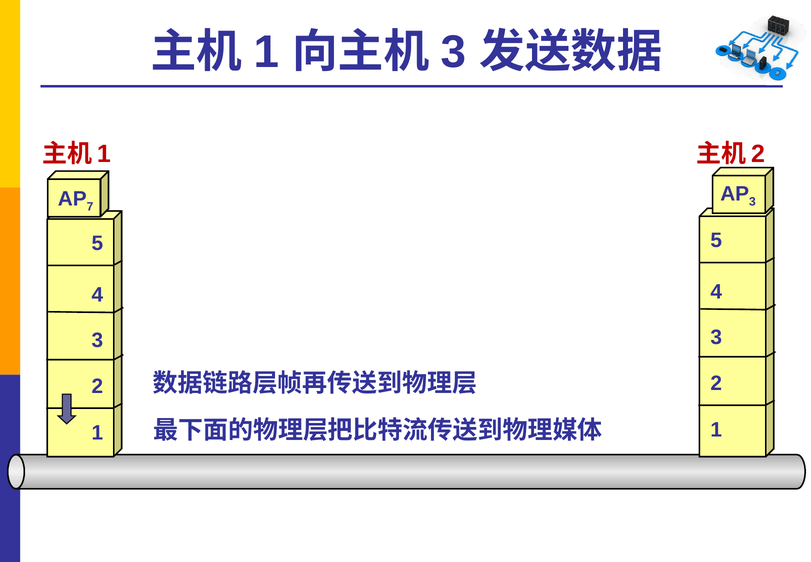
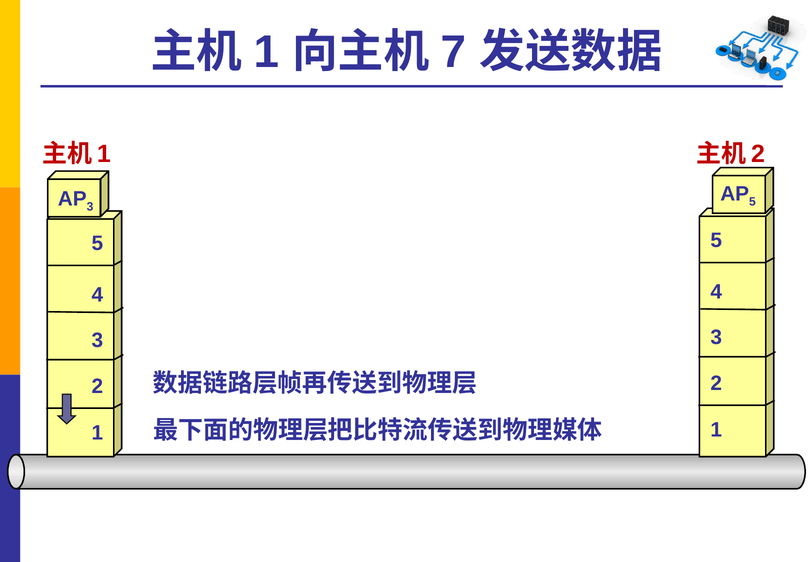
3: 3 -> 7 (454, 52)
3: 3 -> 5 (752, 202)
7: 7 -> 3 (90, 207)
